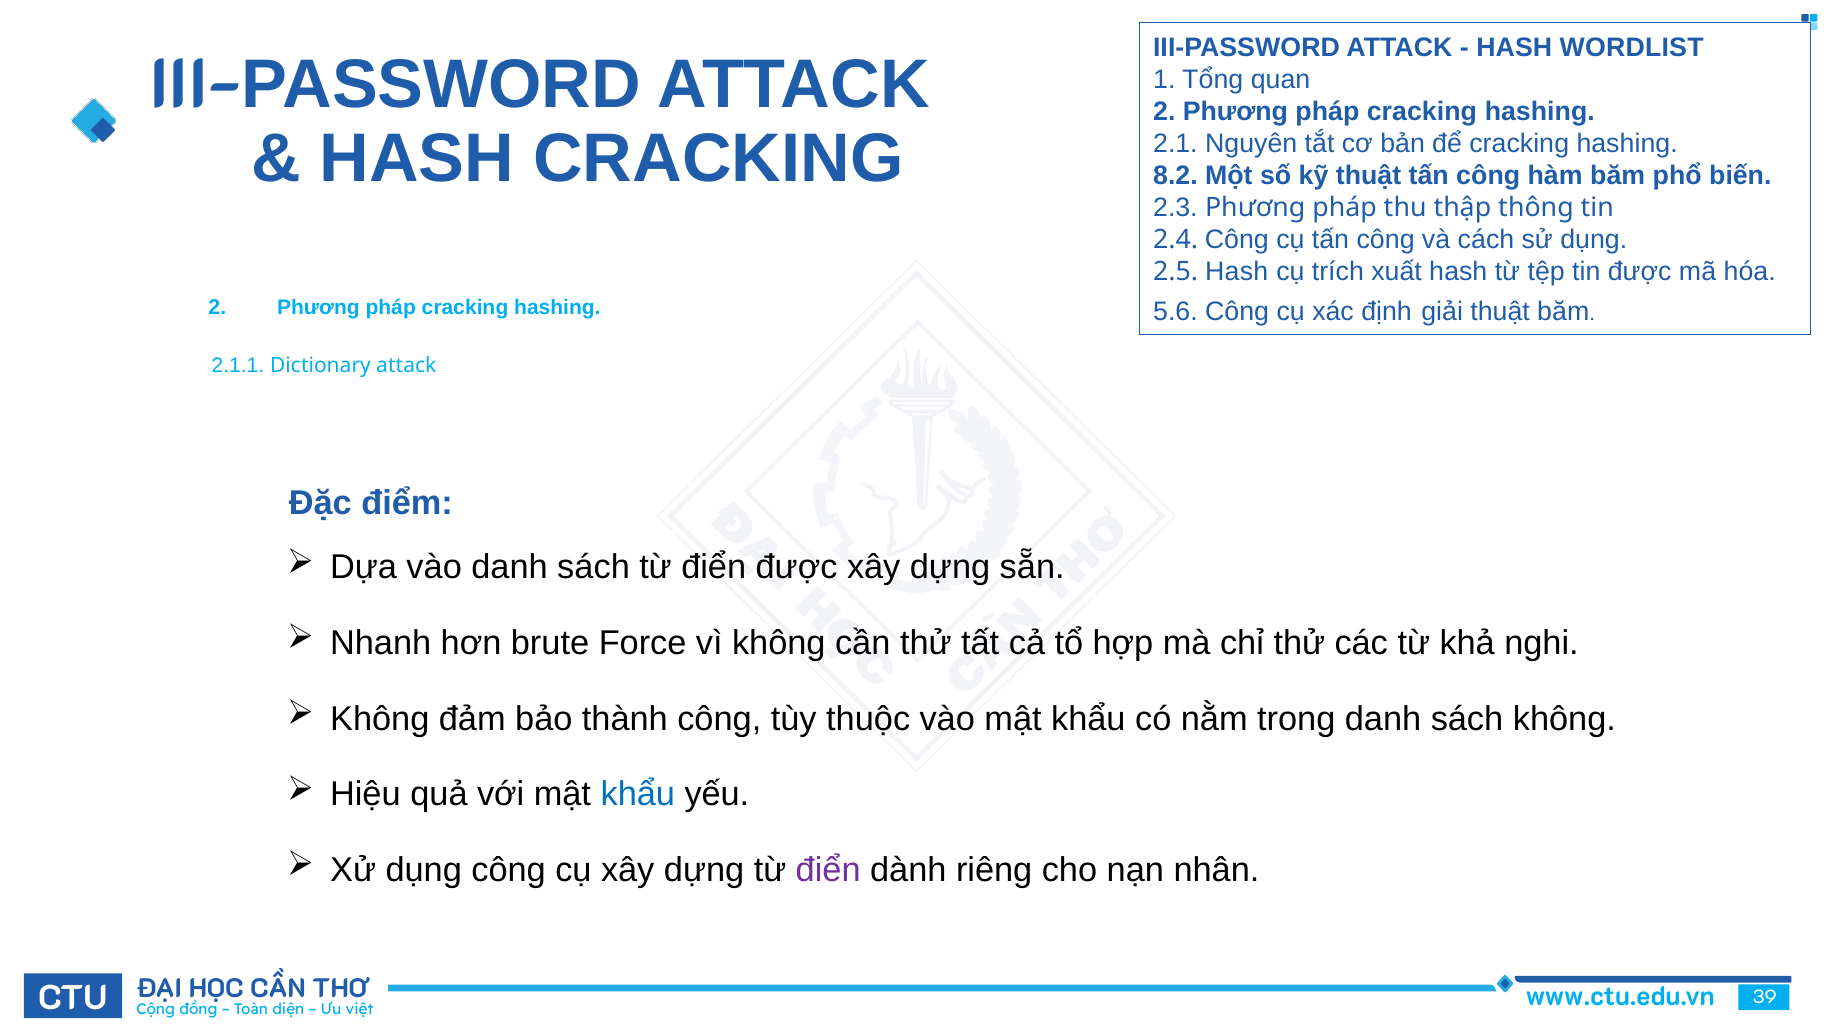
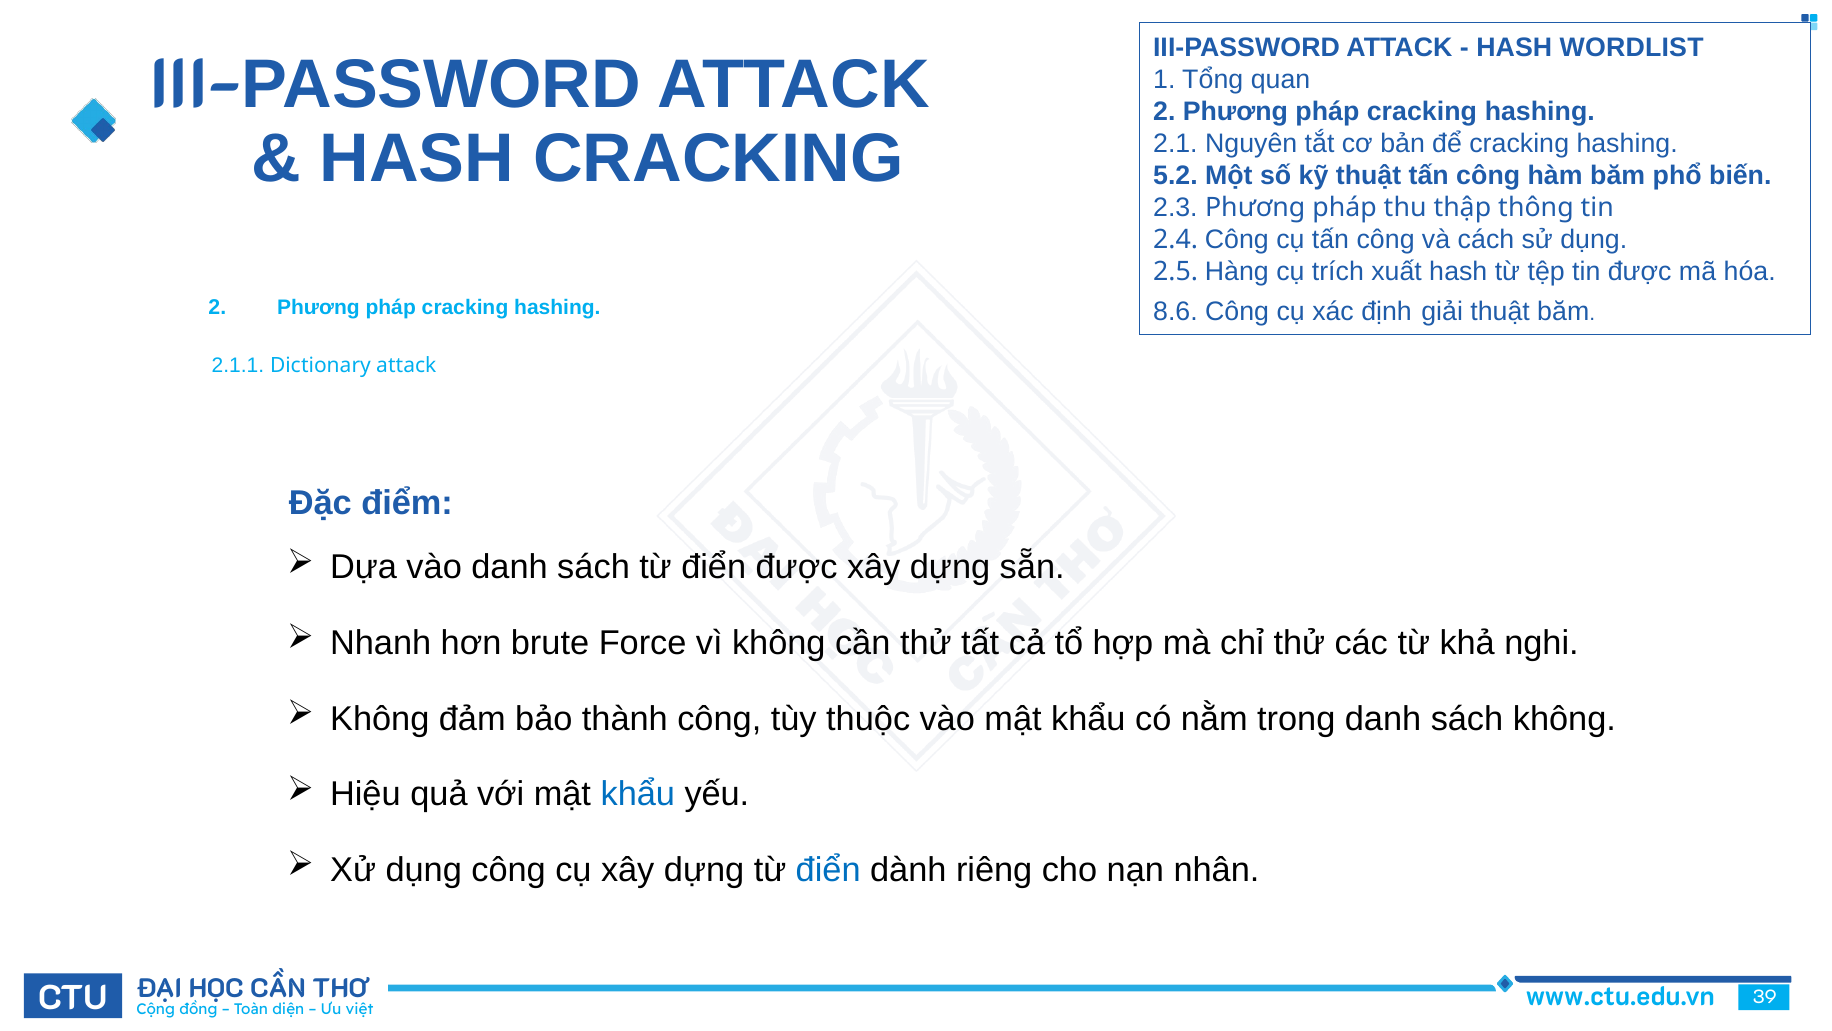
8.2: 8.2 -> 5.2 (1175, 176)
2.5 Hash: Hash -> Hàng (1237, 272)
5.6: 5.6 -> 8.6 (1175, 312)
điển colour: purple -> blue (828, 870)
